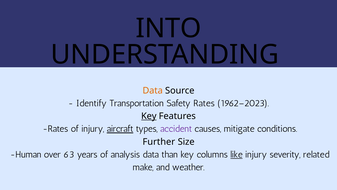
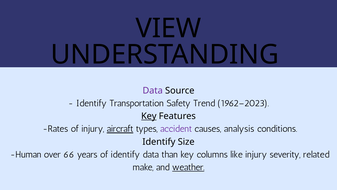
INTO: INTO -> VIEW (168, 28)
Data colour: orange -> purple (153, 90)
Safety Rates: Rates -> Trend (204, 103)
mitigate: mitigate -> analysis (239, 129)
Further: Further -> Identify (159, 141)
63: 63 -> 66 (69, 154)
of analysis: analysis -> identify (125, 154)
like underline: present -> none (237, 154)
weather underline: none -> present (188, 167)
